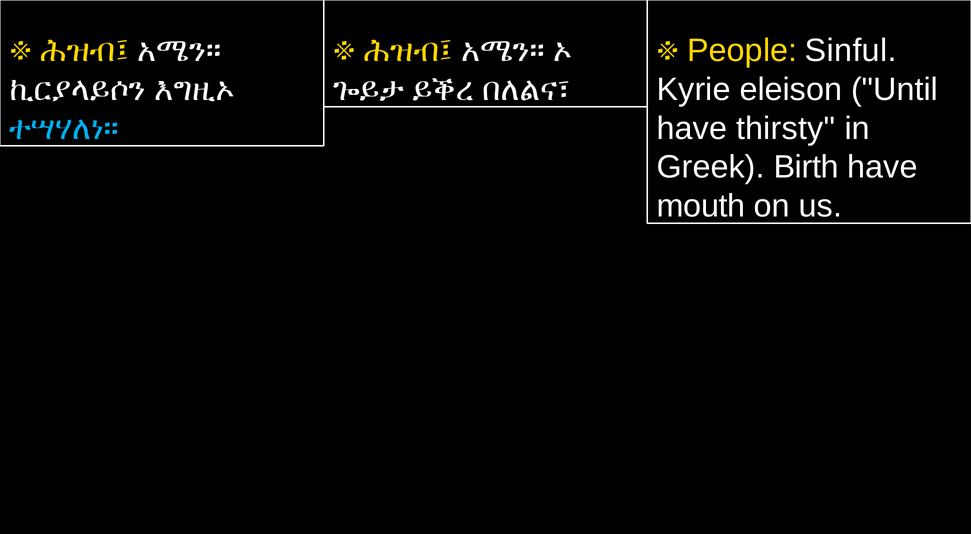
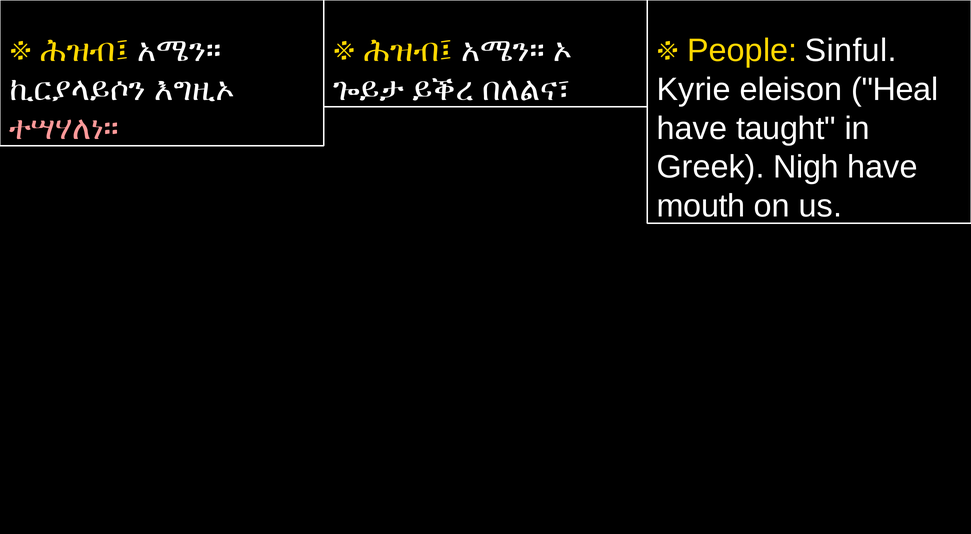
Until: Until -> Heal (895, 90)
thirsty: thirsty -> taught (786, 128)
ተሣሃለነ። colour: light blue -> pink (64, 128)
Birth: Birth -> Nigh (806, 167)
